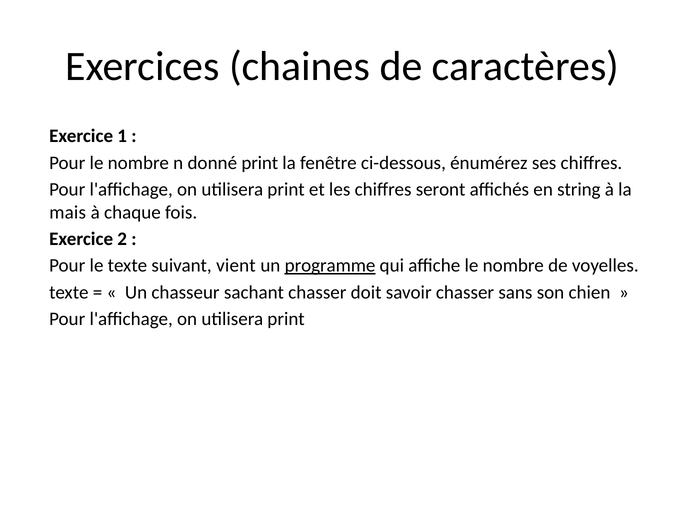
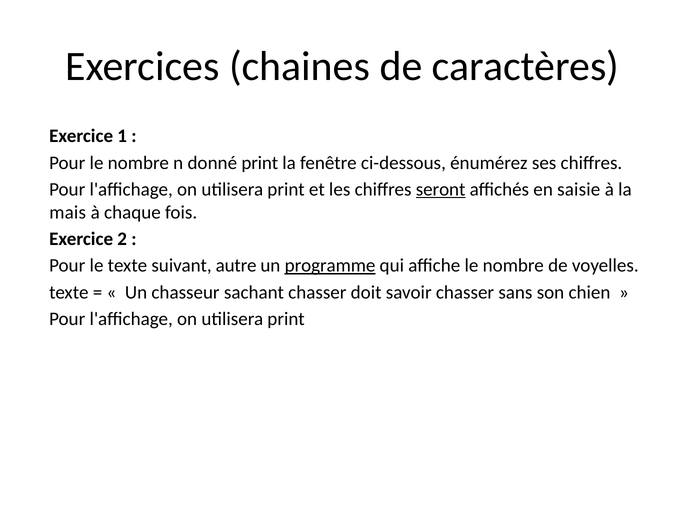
seront underline: none -> present (441, 189)
string: string -> saisie (579, 189)
vient: vient -> autre (236, 265)
